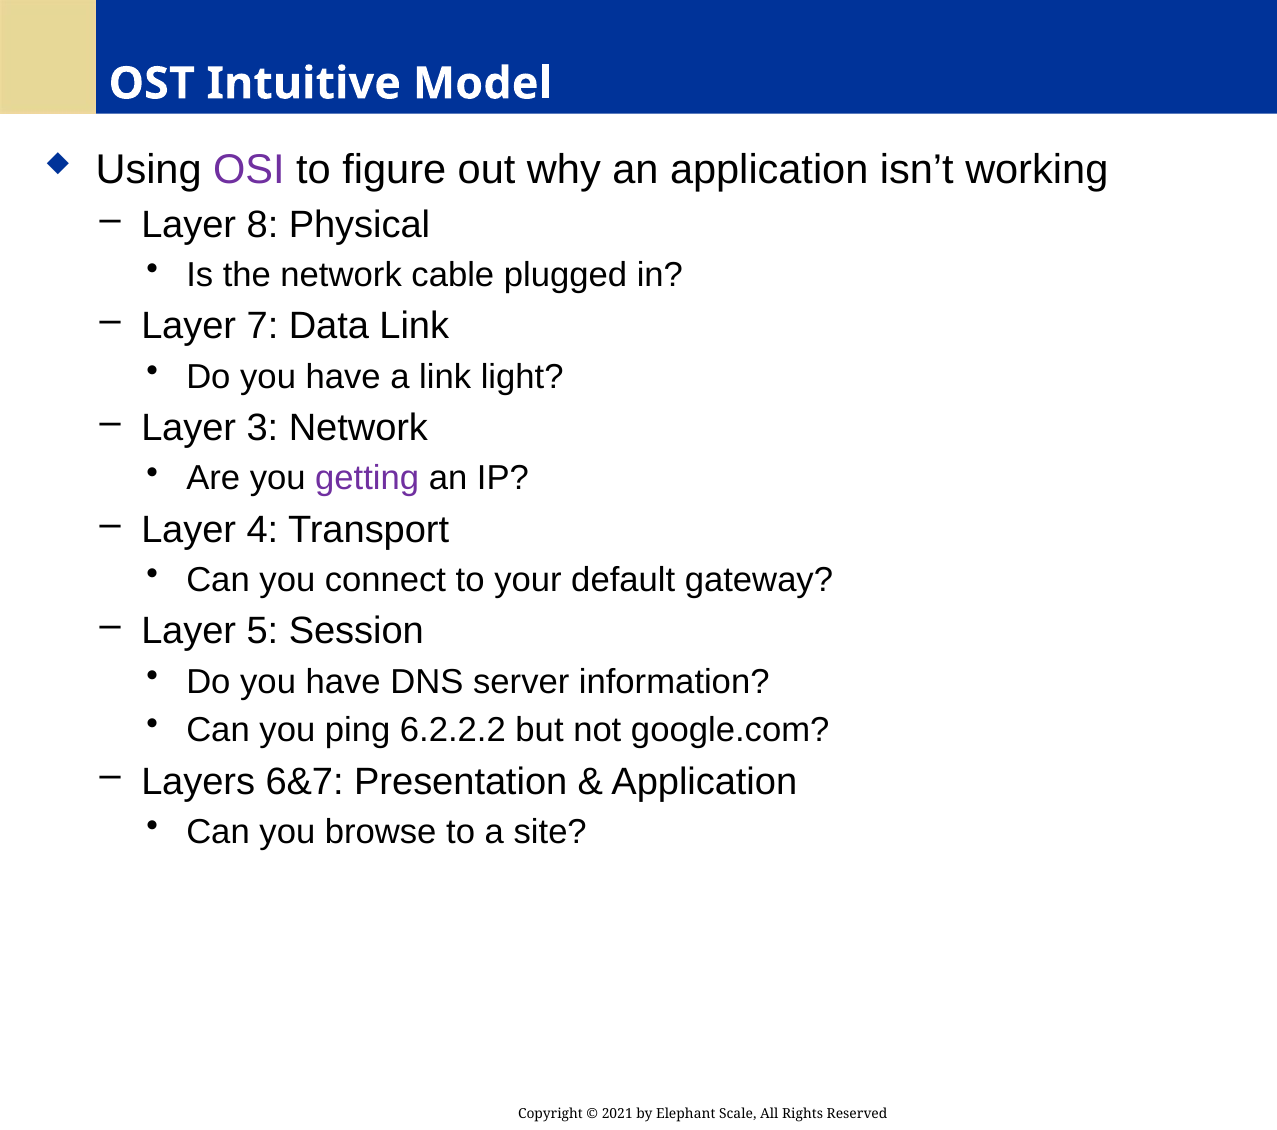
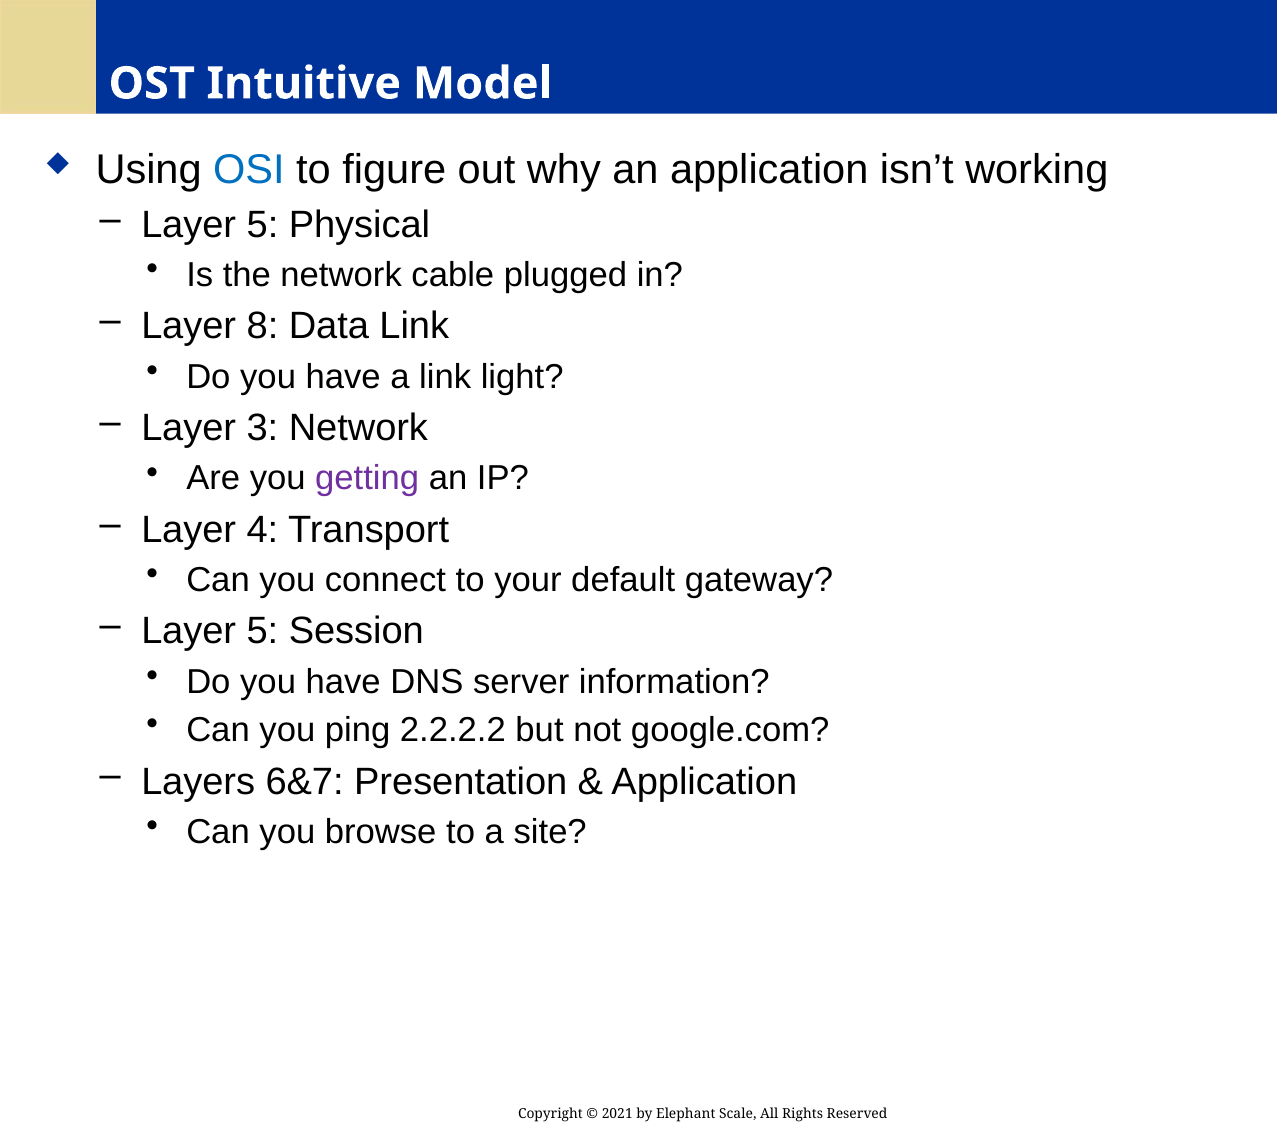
OSI colour: purple -> blue (249, 170)
8: 8 -> 5 (262, 225)
7: 7 -> 8 (262, 327)
6.2.2.2: 6.2.2.2 -> 2.2.2.2 (453, 730)
